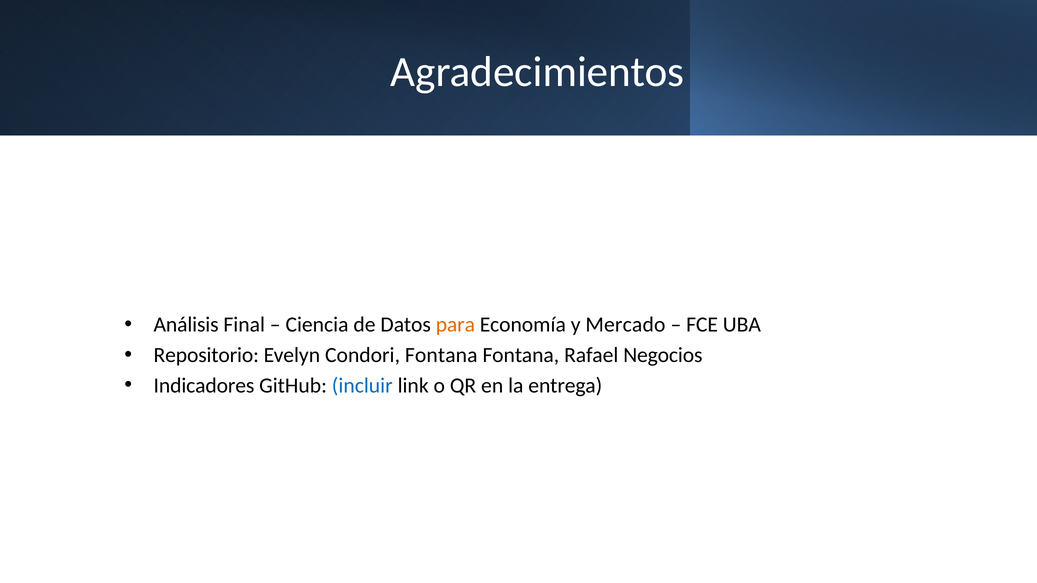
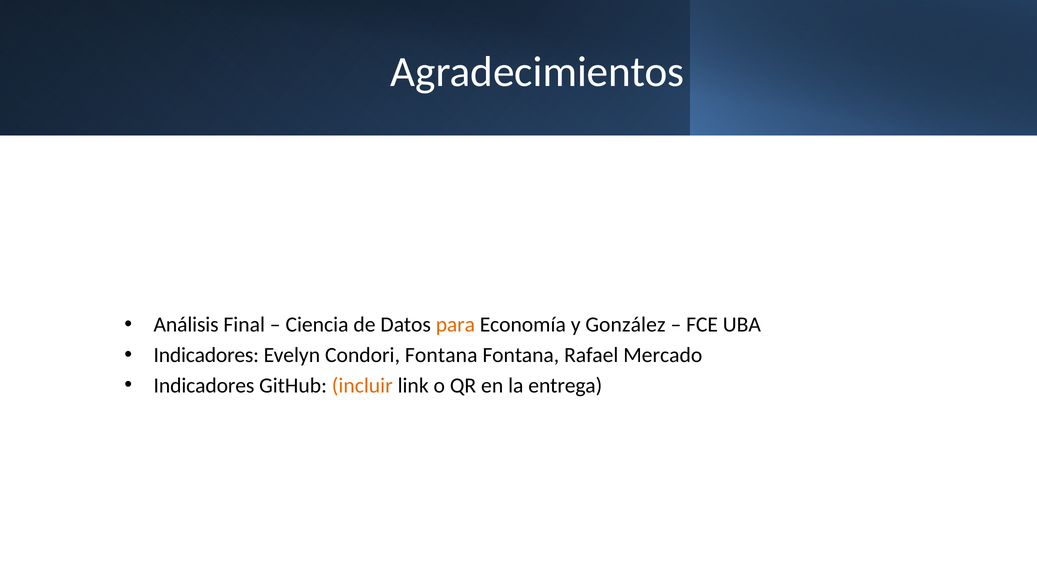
Mercado: Mercado -> González (625, 325)
Repositorio: Repositorio -> Indicadores (206, 355)
Negocios: Negocios -> Mercado (663, 355)
incluir colour: blue -> orange (362, 386)
